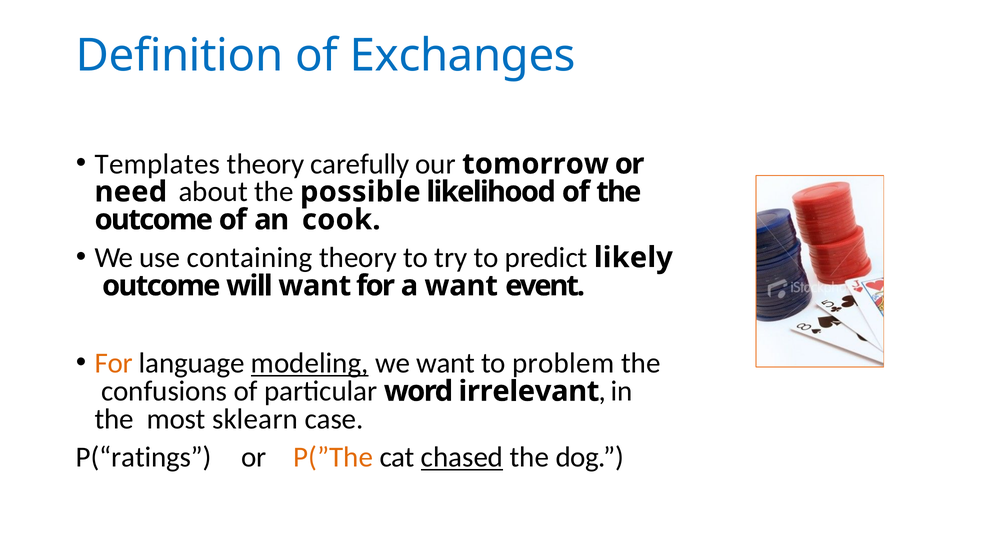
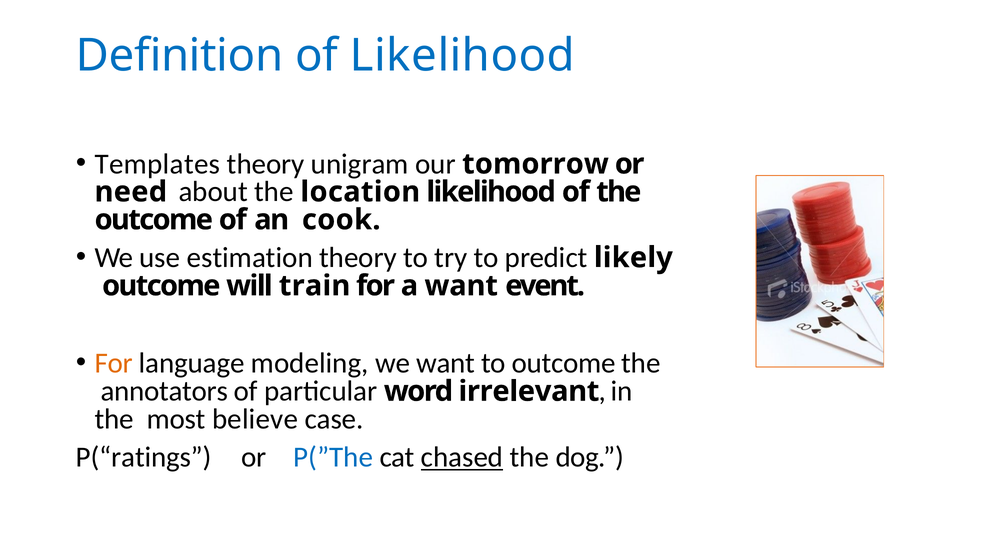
of Exchanges: Exchanges -> Likelihood (462, 56)
carefully: carefully -> unigram (360, 164)
possible: possible -> location (360, 192)
containing: containing -> estimation (250, 258)
will want: want -> train (315, 286)
modeling underline: present -> none (310, 364)
to problem: problem -> outcome (564, 364)
confusions: confusions -> annotators (164, 391)
sklearn: sklearn -> believe (255, 419)
P(”The colour: orange -> blue (333, 457)
